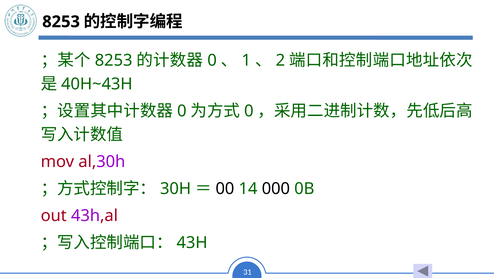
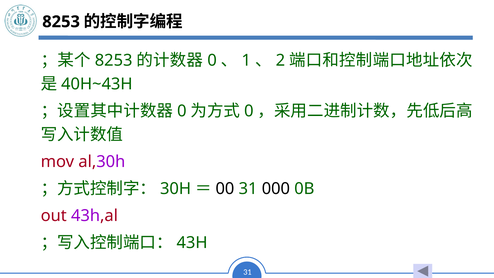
14: 14 -> 31 (248, 189)
